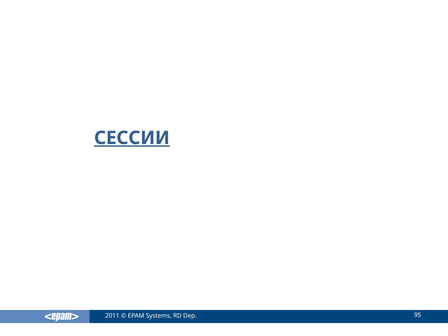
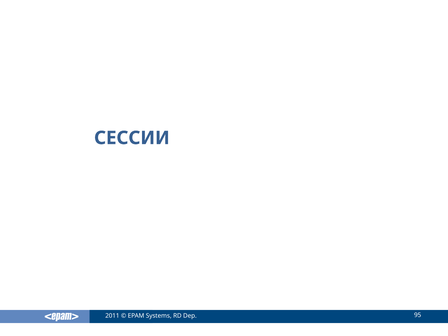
СЕССИИ underline: present -> none (132, 138)
